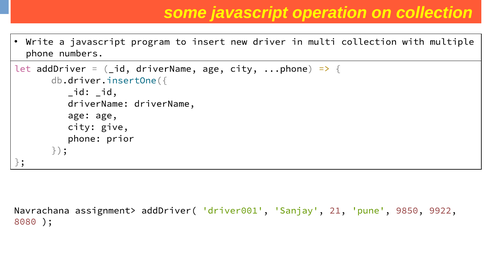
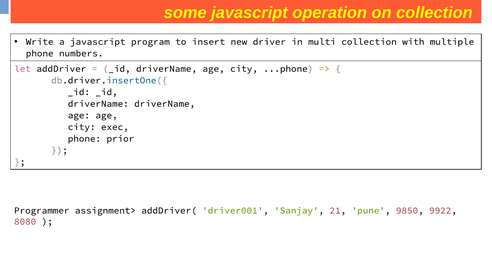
give: give -> exec (115, 127)
Navrachana: Navrachana -> Programmer (42, 210)
